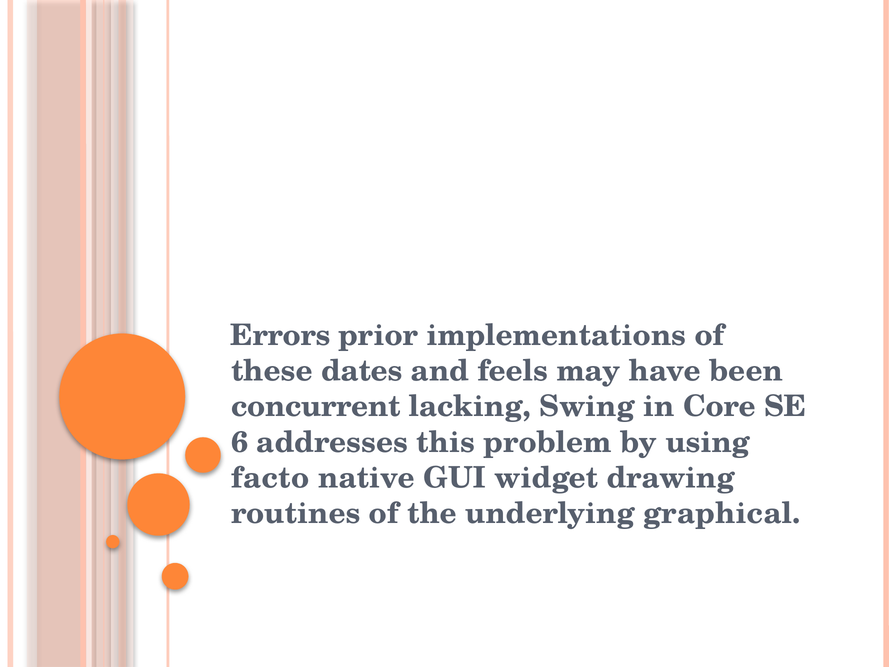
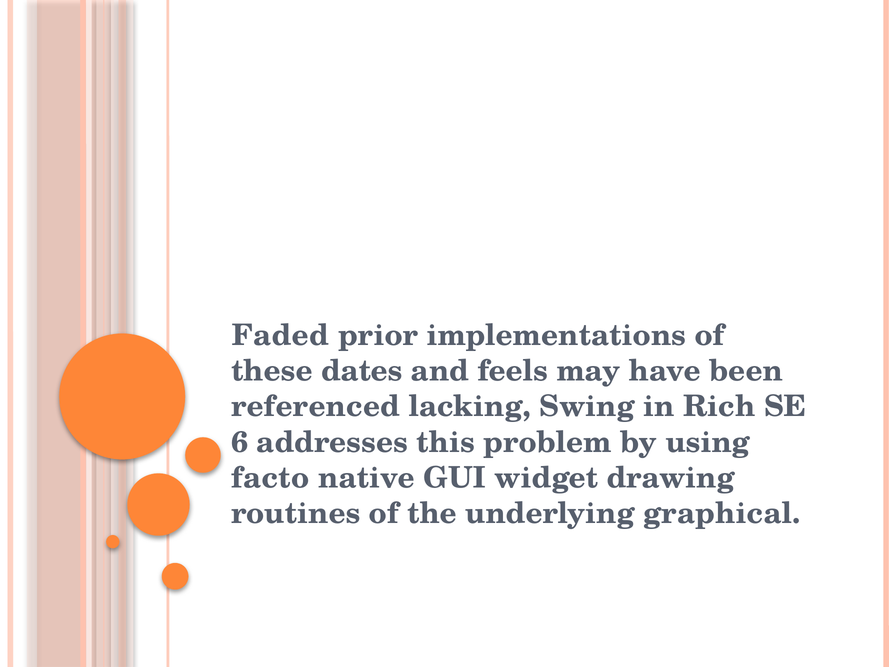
Errors: Errors -> Faded (280, 335)
concurrent: concurrent -> referenced (316, 407)
Core: Core -> Rich (719, 407)
